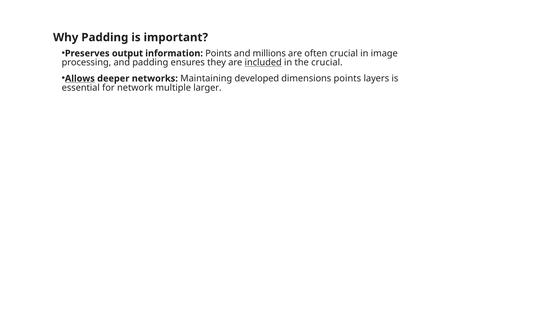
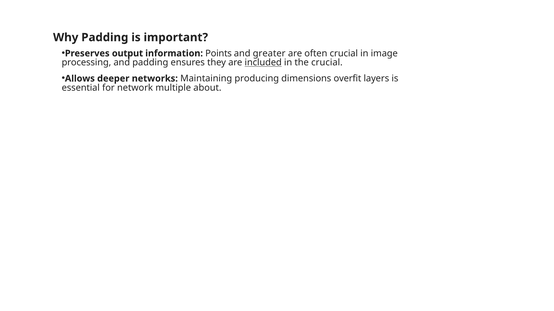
millions: millions -> greater (269, 53)
Allows underline: present -> none (80, 79)
developed: developed -> producing (257, 79)
dimensions points: points -> overfit (347, 79)
larger: larger -> about (207, 88)
